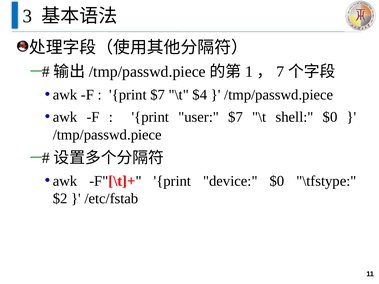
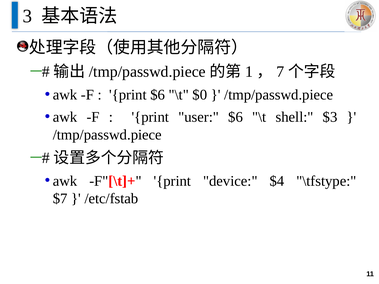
print $7: $7 -> $6 (158, 95)
$4: $4 -> $0 (200, 95)
user $7: $7 -> $6 (236, 117)
shell $0: $0 -> $3 (330, 117)
device $0: $0 -> $4 (277, 181)
$2: $2 -> $7 (60, 199)
